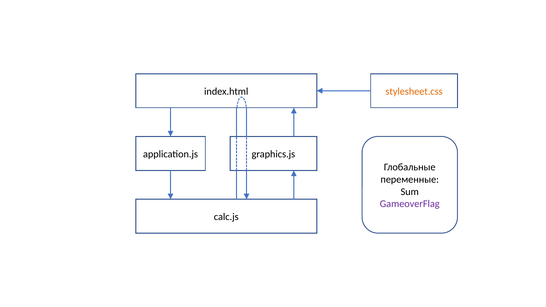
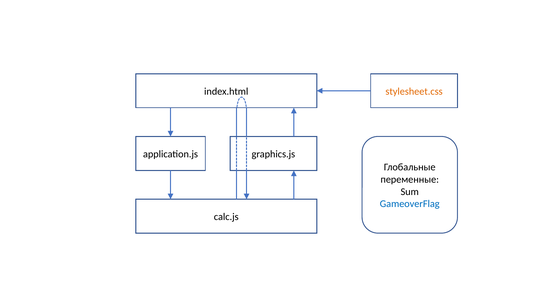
GameoverFlag colour: purple -> blue (410, 204)
